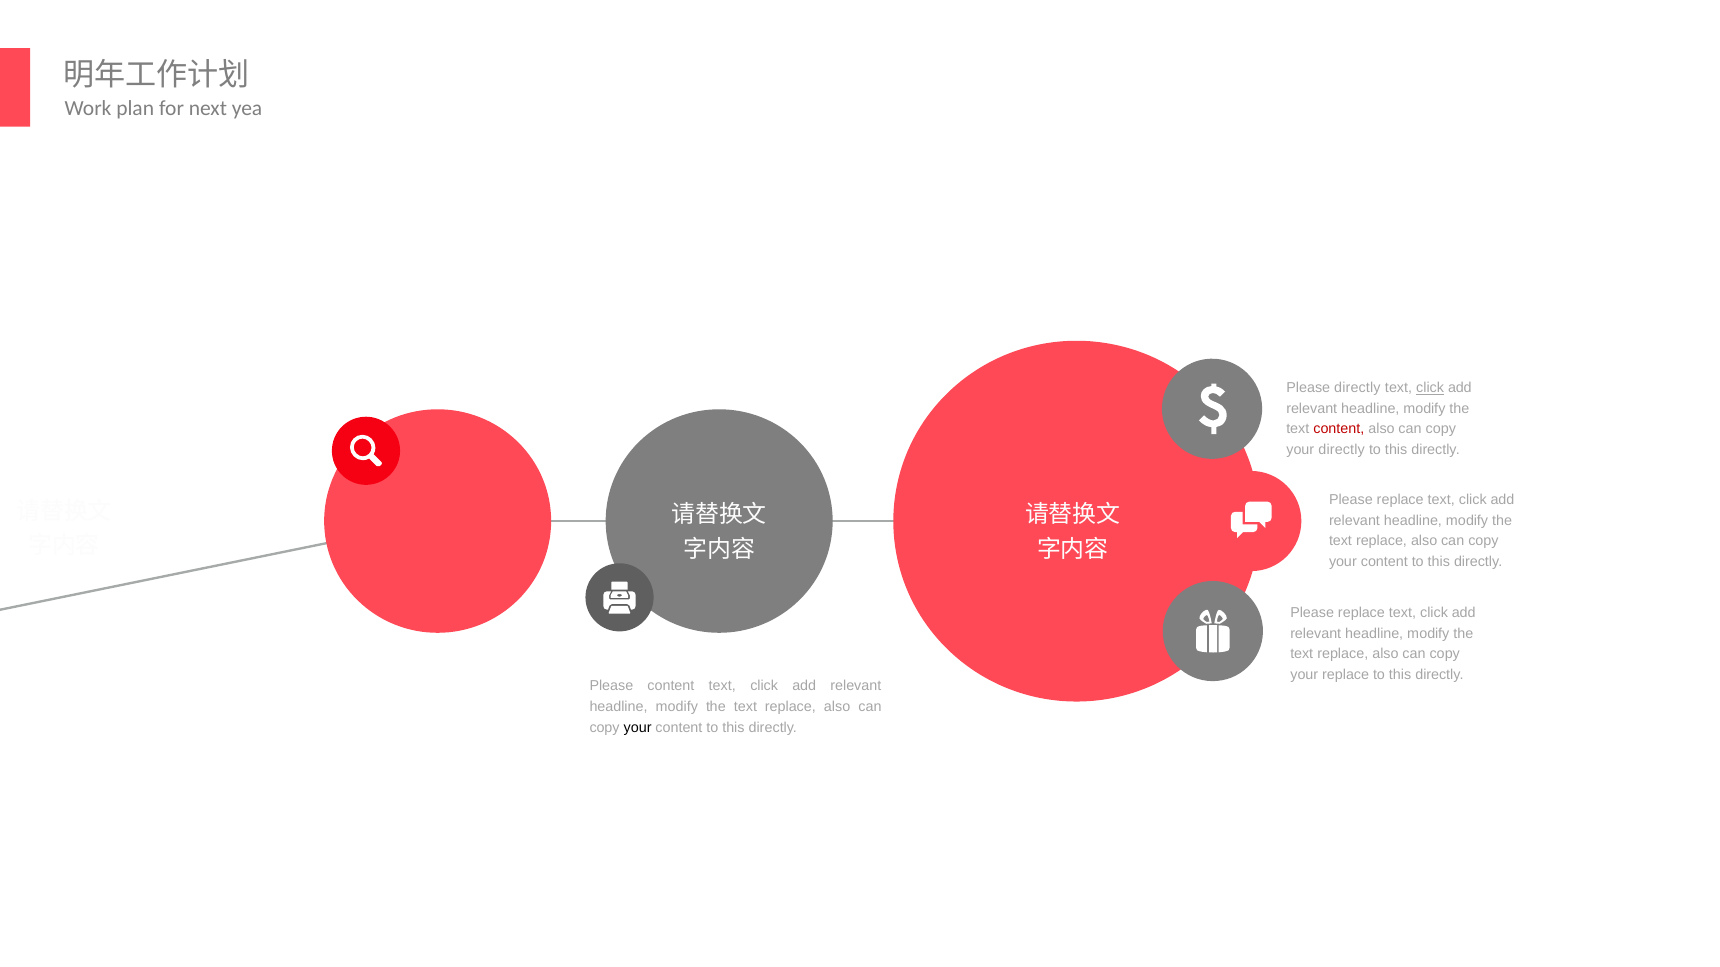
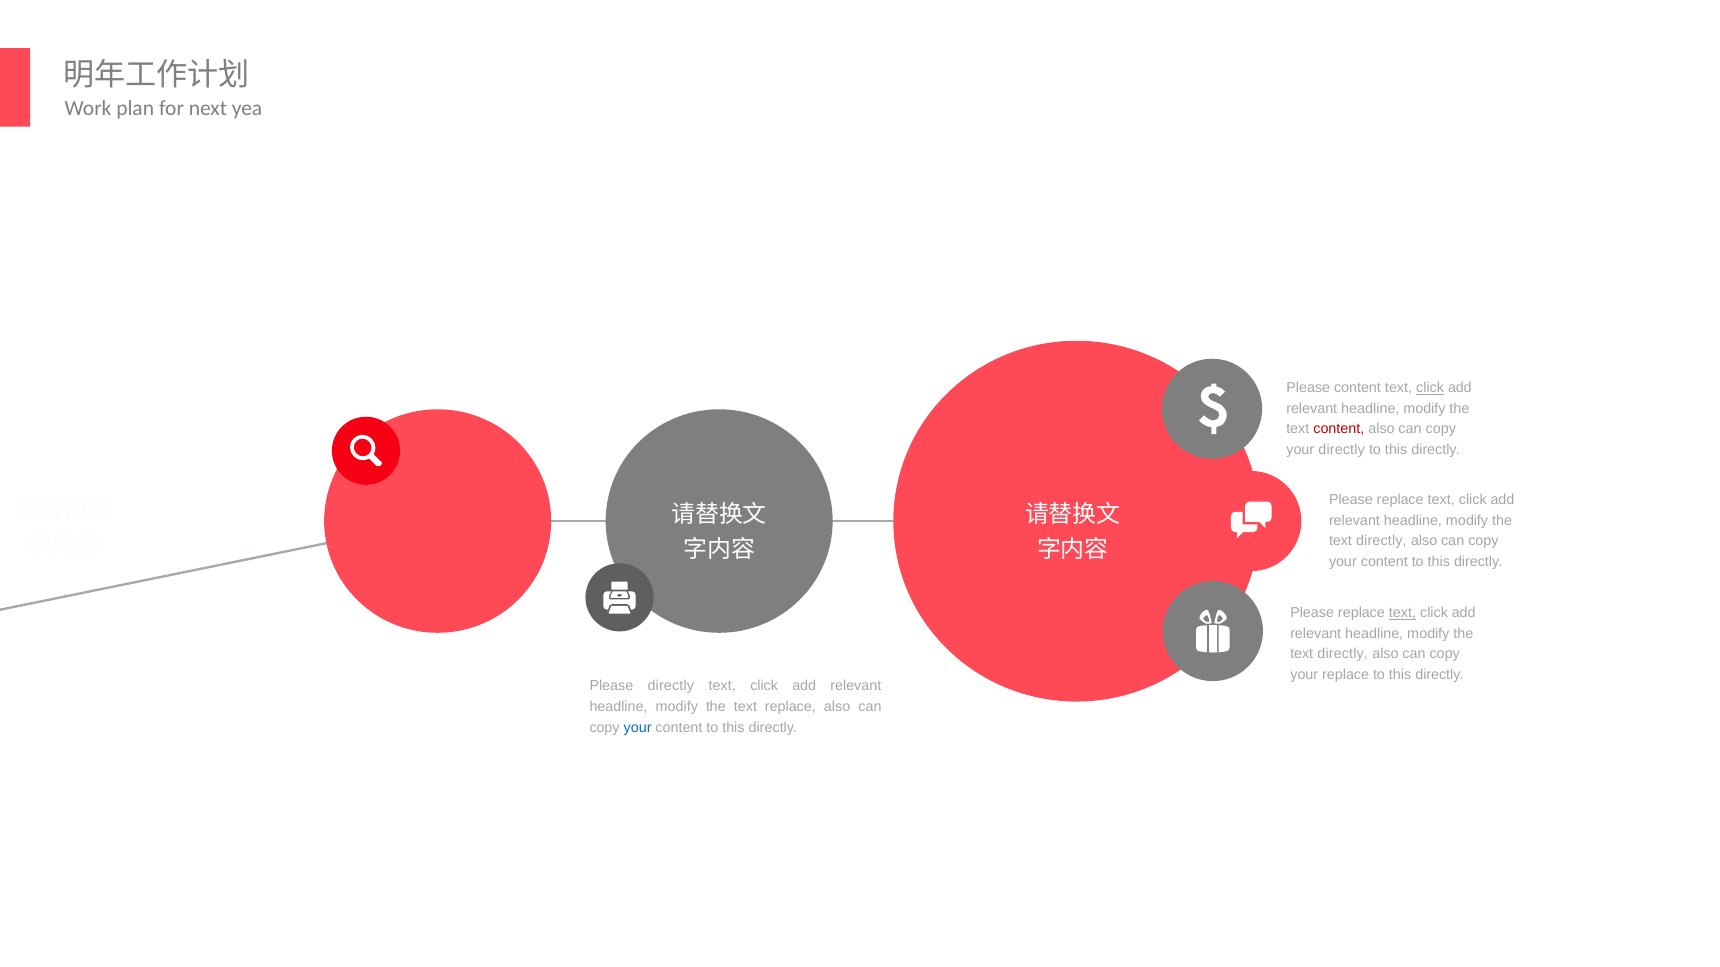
Please directly: directly -> content (1357, 388)
replace: replace -> directly (1381, 541)
text underline: none -> present (1402, 613)
replace: replace -> directly (1343, 654)
Please content: content -> directly (671, 687)
your colour: black -> blue (638, 728)
